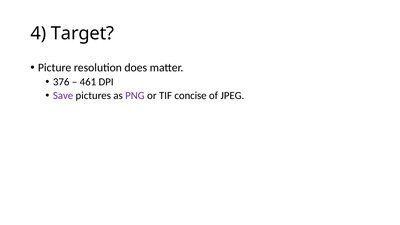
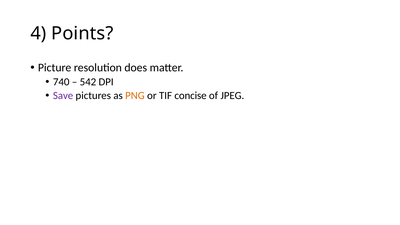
Target: Target -> Points (82, 34)
376: 376 -> 740 (61, 82)
461: 461 -> 542 (88, 82)
PNG colour: purple -> orange (135, 96)
